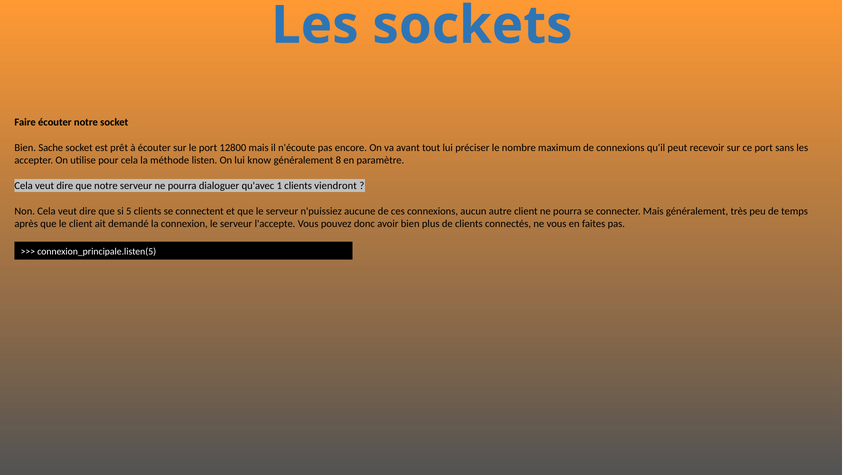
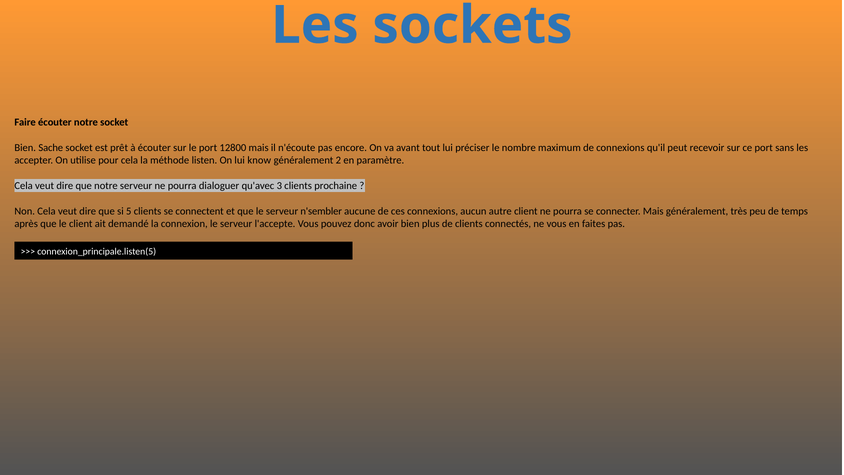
8: 8 -> 2 (338, 160)
1: 1 -> 3 (279, 186)
viendront: viendront -> prochaine (336, 186)
n'puissiez: n'puissiez -> n'sembler (321, 211)
